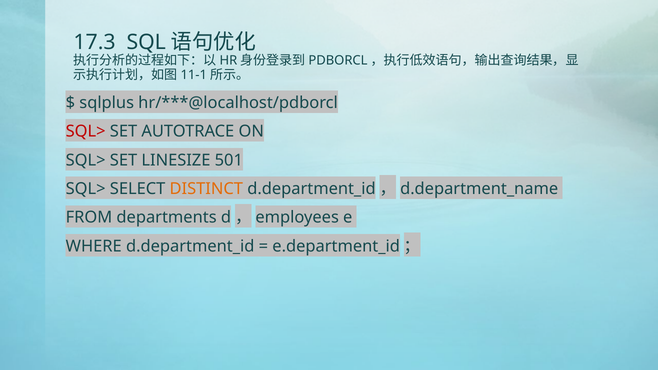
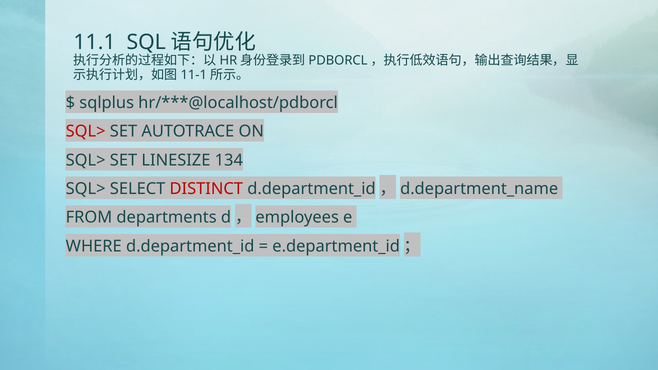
17.3: 17.3 -> 11.1 (95, 42)
501: 501 -> 134 (229, 160)
DISTINCT colour: orange -> red (206, 189)
